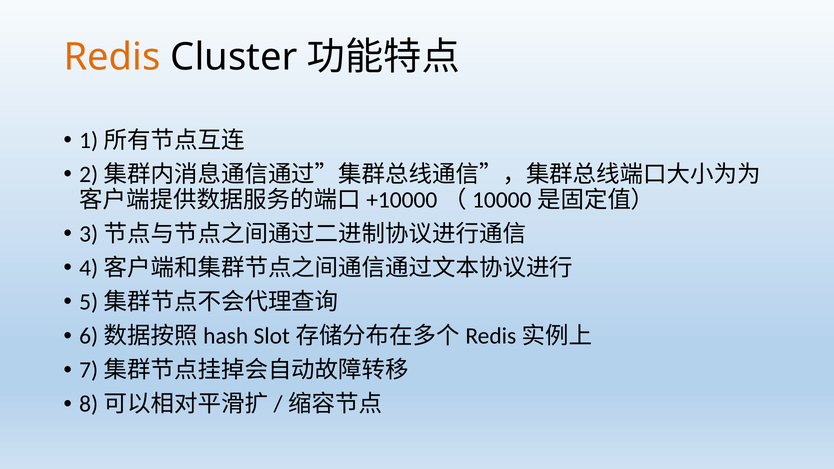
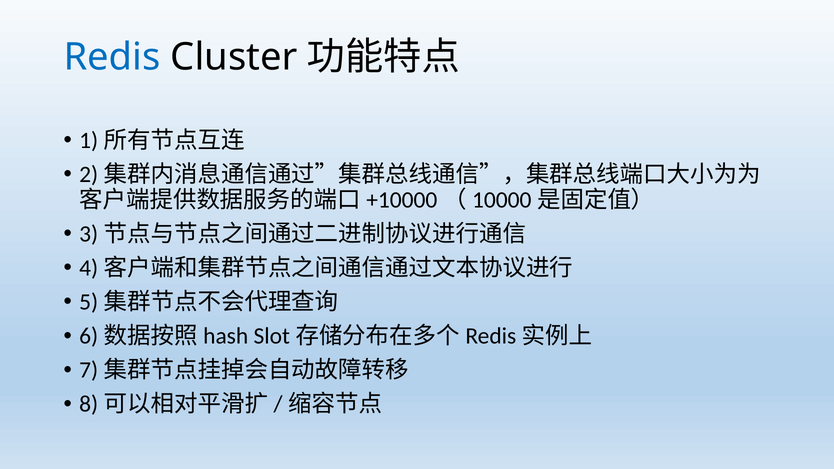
Redis colour: orange -> blue (112, 57)
